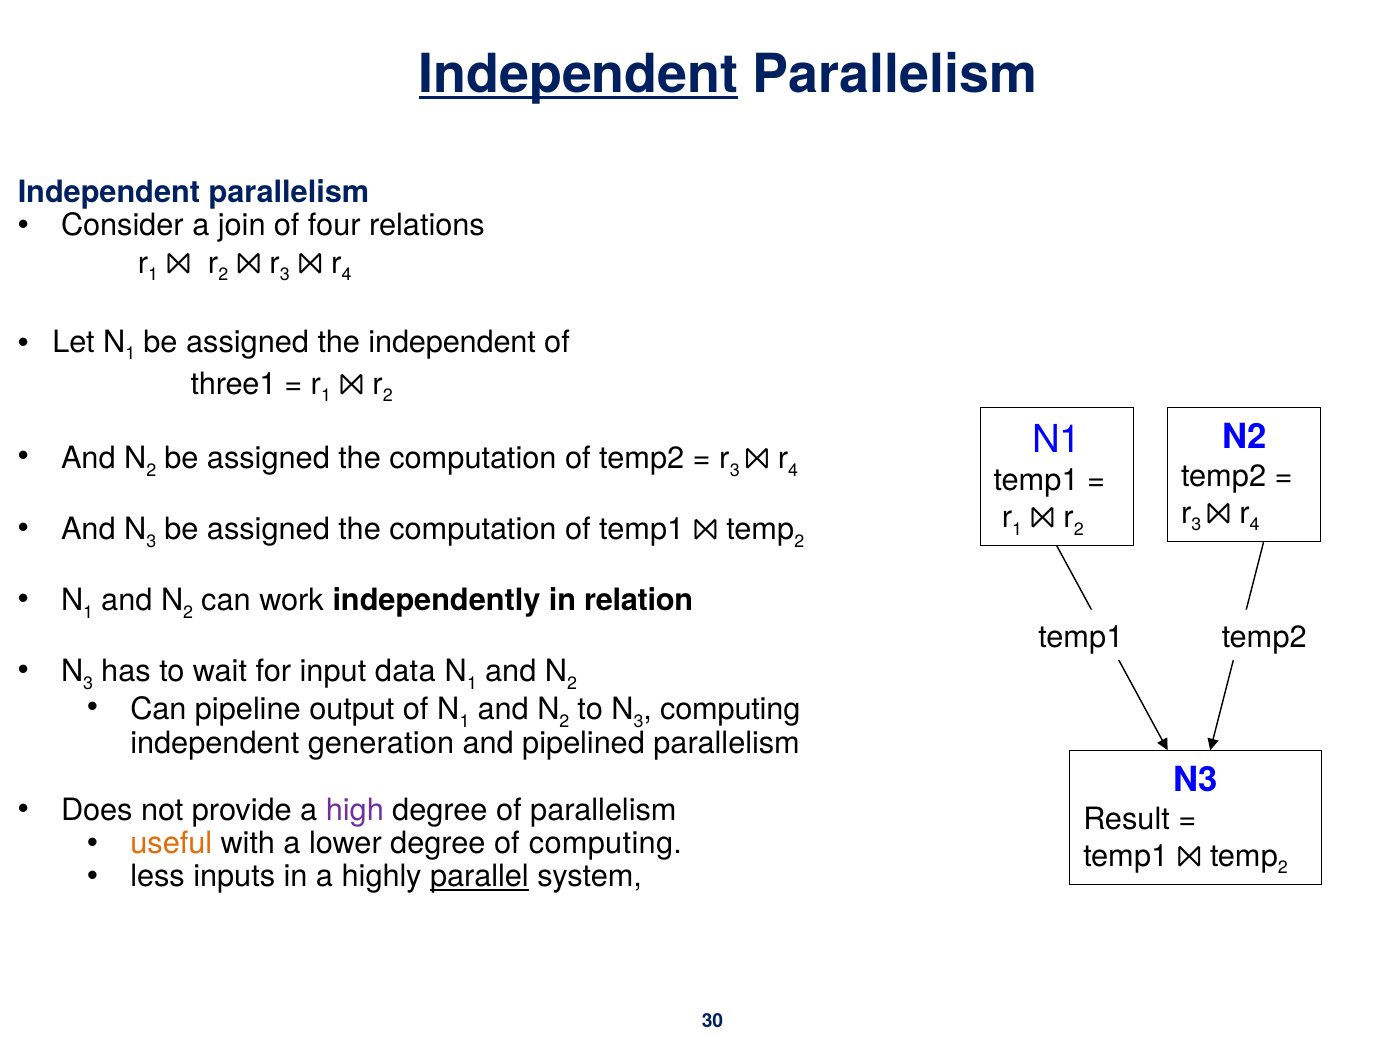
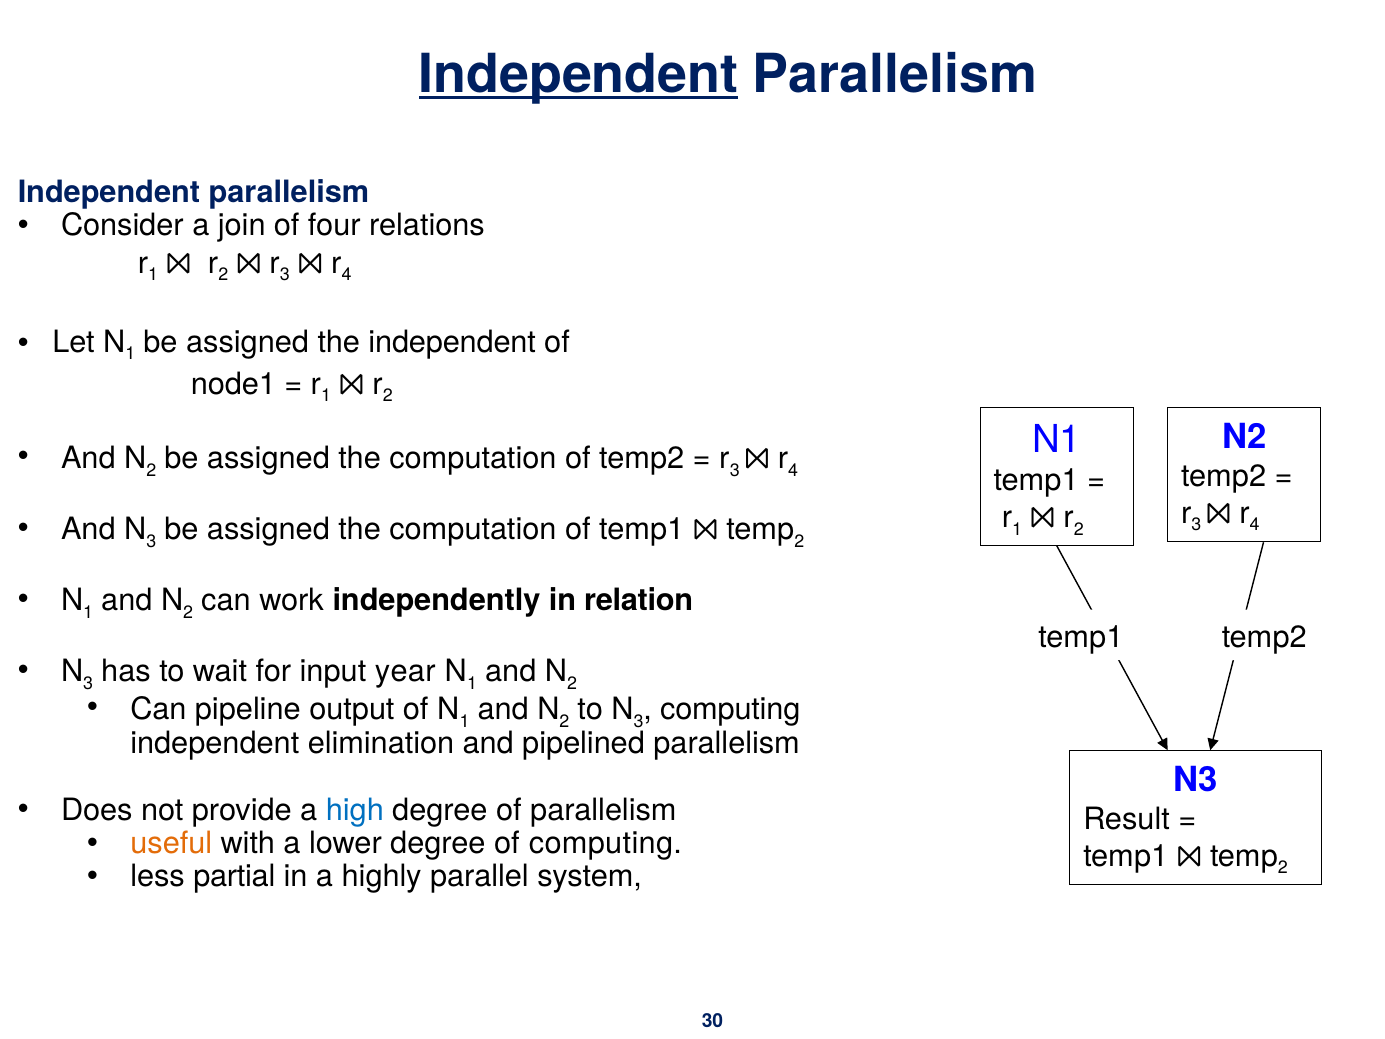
three1: three1 -> node1 (233, 384)
data: data -> year (405, 672)
generation: generation -> elimination (381, 744)
high colour: purple -> blue (355, 810)
inputs: inputs -> partial (234, 876)
parallel underline: present -> none (479, 876)
